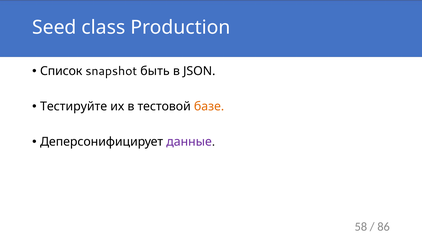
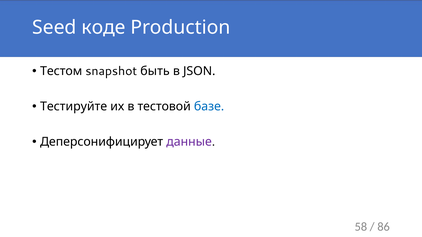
class: class -> коде (104, 28)
Список: Список -> Тестом (61, 71)
базе colour: orange -> blue (209, 107)
